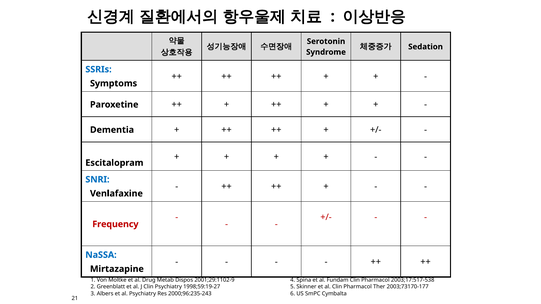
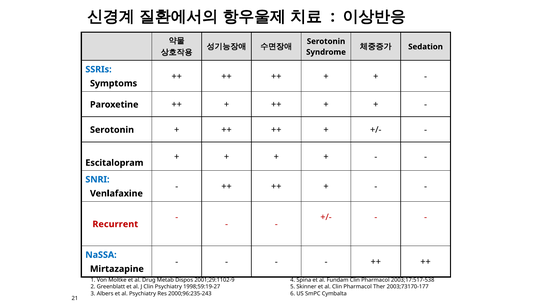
Dementia: Dementia -> Serotonin (112, 130)
Frequency: Frequency -> Recurrent (115, 224)
